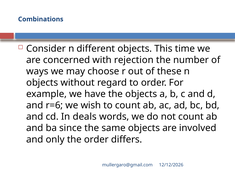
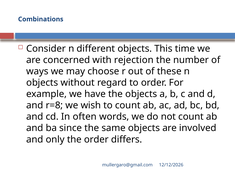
r=6: r=6 -> r=8 (54, 105)
deals: deals -> often (85, 117)
